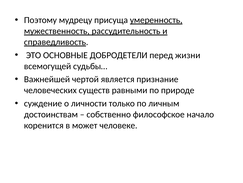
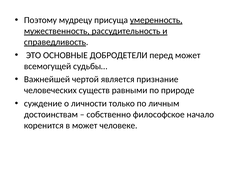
перед жизни: жизни -> может (188, 55)
